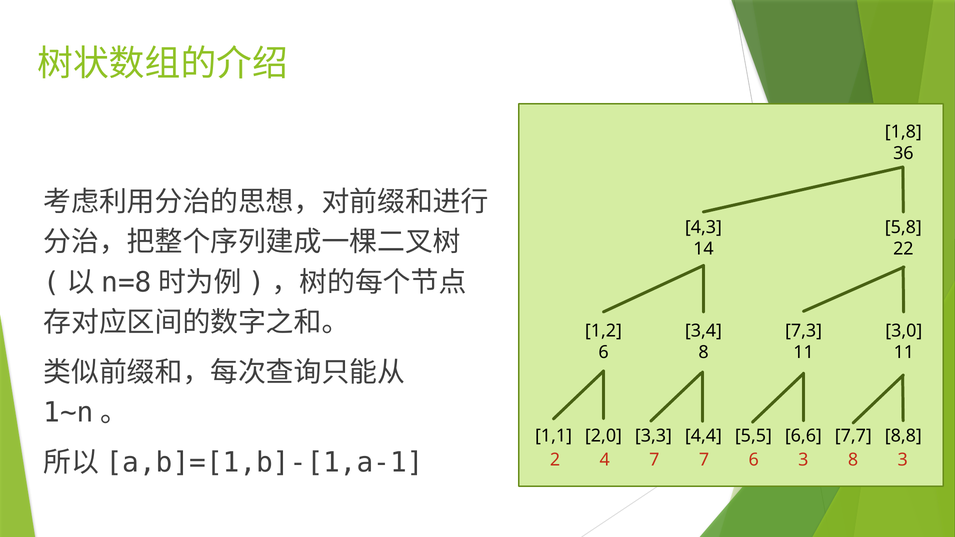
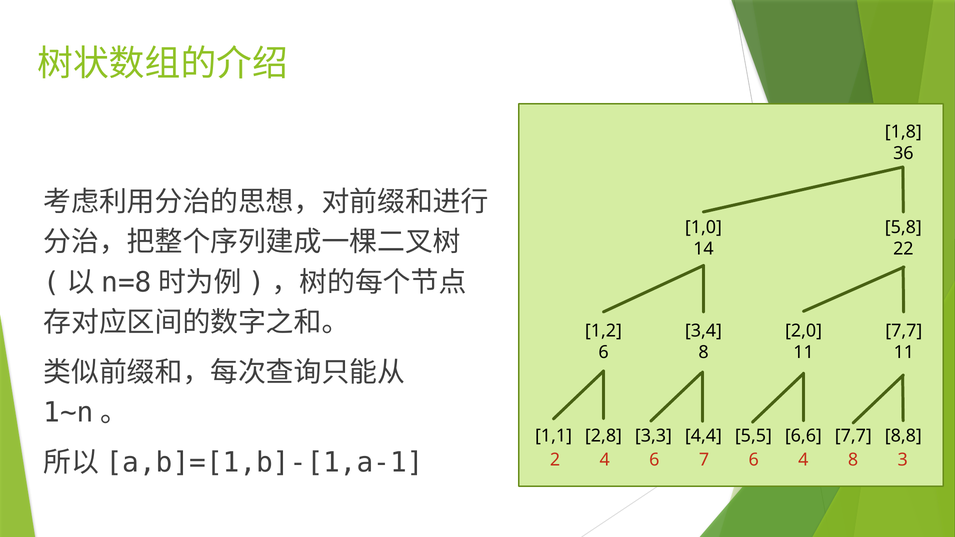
4,3: 4,3 -> 1,0 (703, 227)
7,3: 7,3 -> 2,0 (804, 331)
3,0: 3,0 -> 7,7 (904, 331)
2,0: 2,0 -> 2,8 (603, 436)
4 7: 7 -> 6 (654, 460)
6 3: 3 -> 4 (803, 460)
